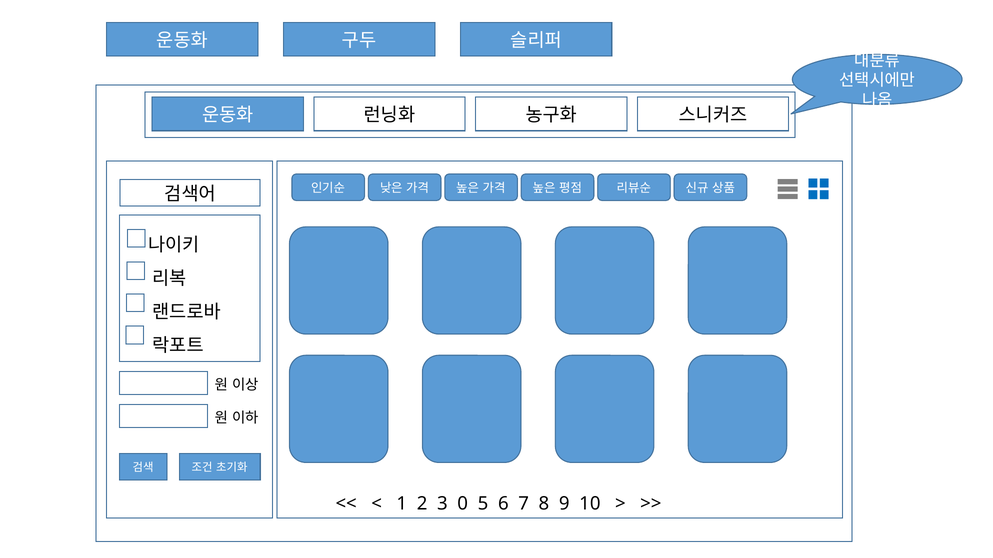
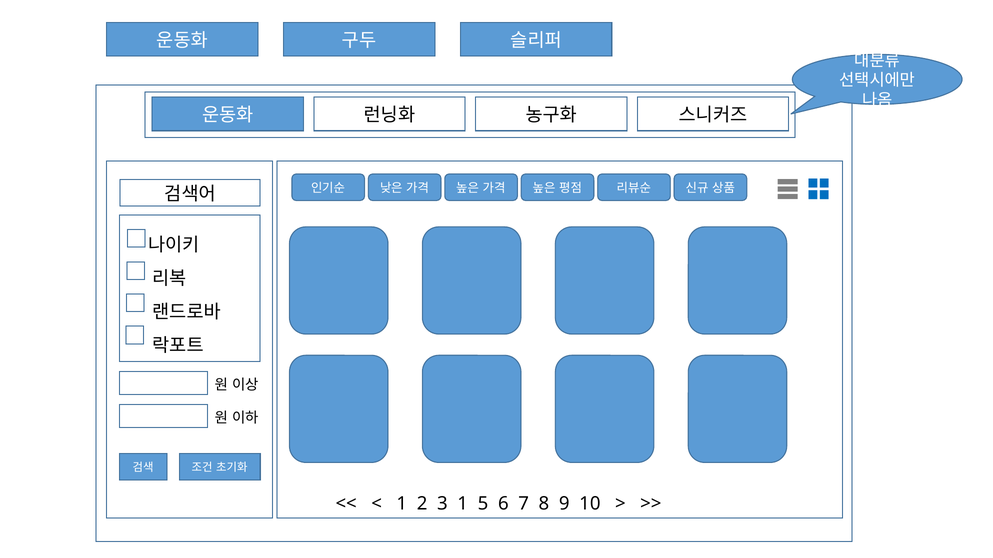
3 0: 0 -> 1 (463, 504)
